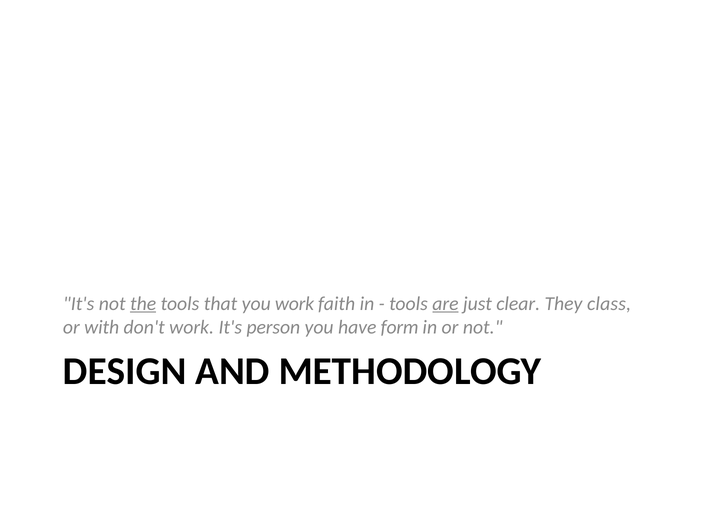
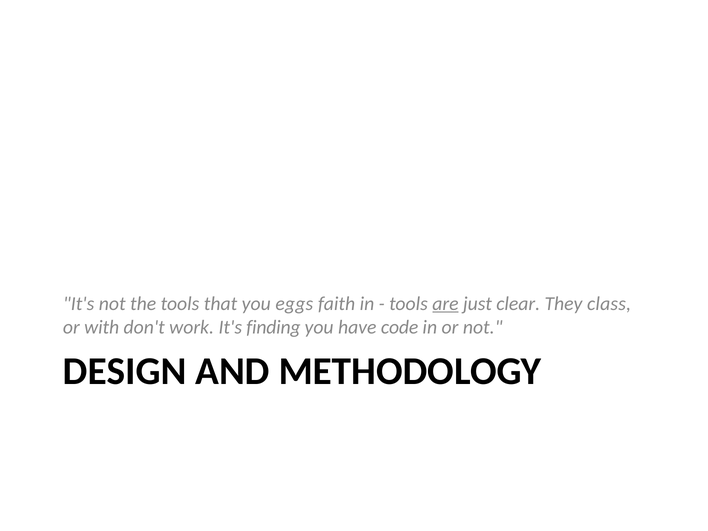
the underline: present -> none (143, 304)
you work: work -> eggs (294, 304)
person: person -> finding (273, 327)
form: form -> code (400, 327)
